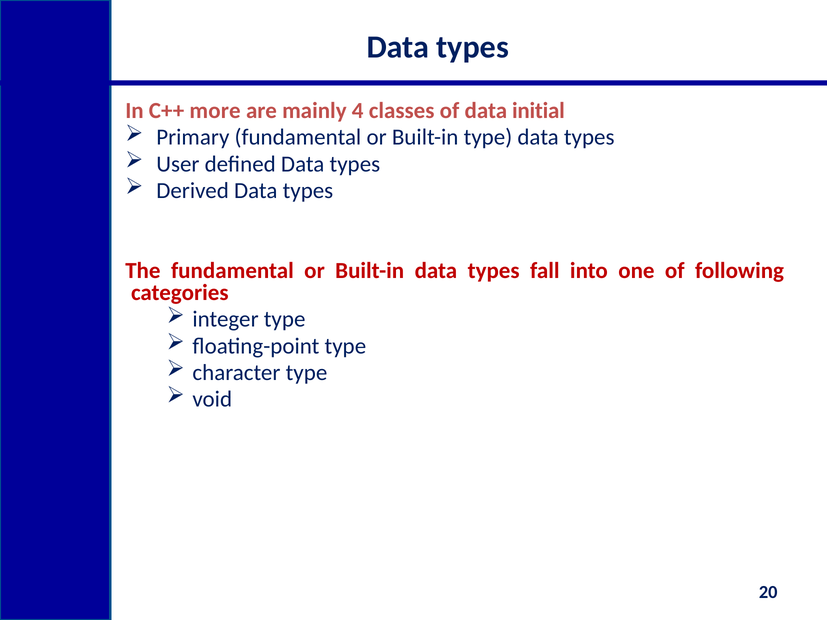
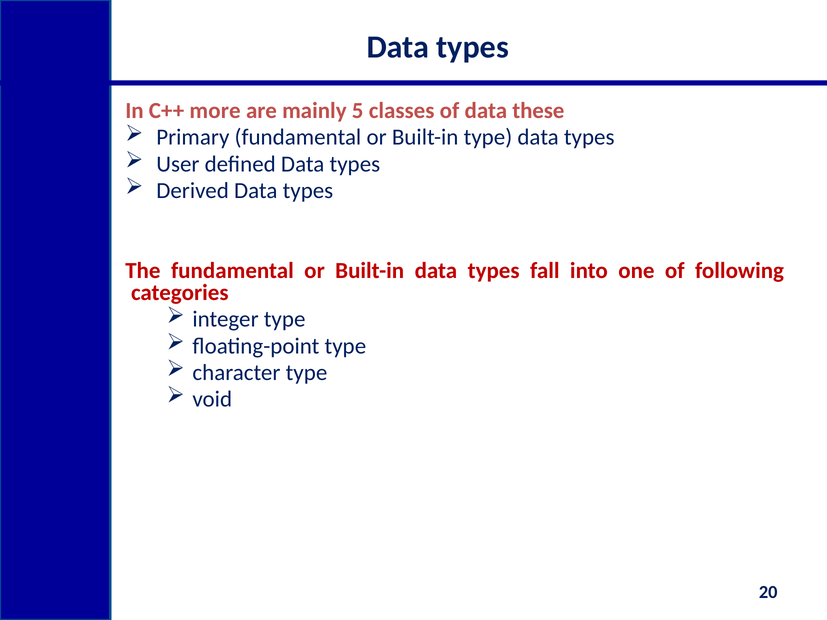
4: 4 -> 5 (358, 111)
initial: initial -> these (538, 111)
